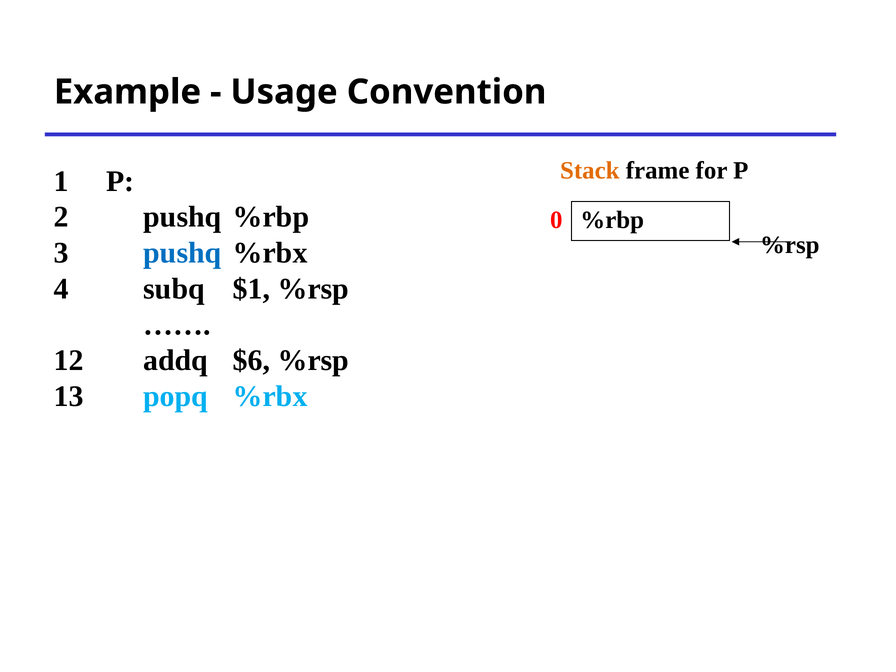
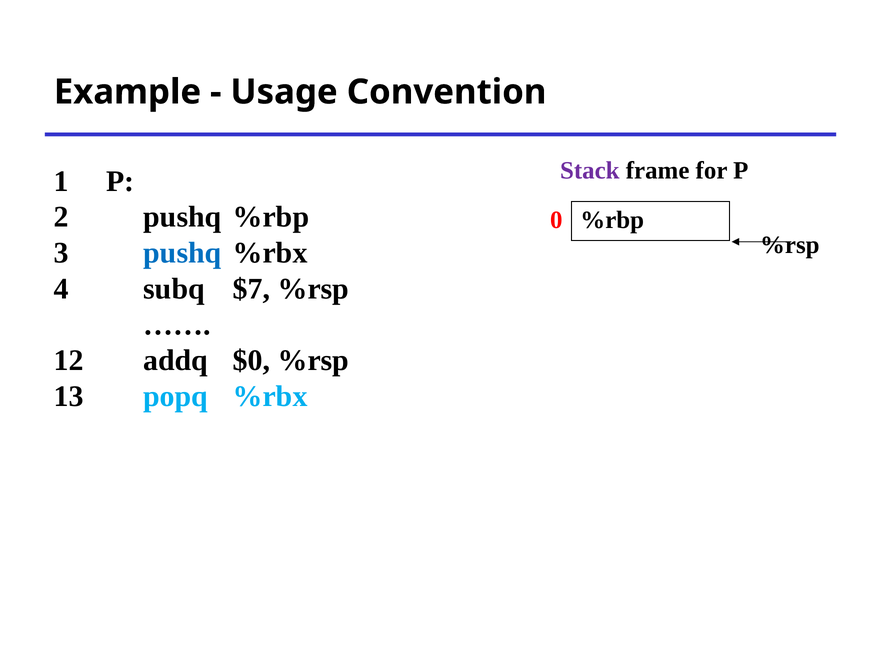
Stack colour: orange -> purple (590, 170)
$1: $1 -> $7 (252, 289)
$6: $6 -> $0 (252, 360)
